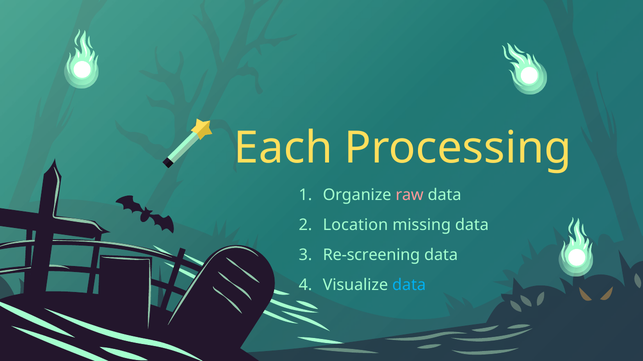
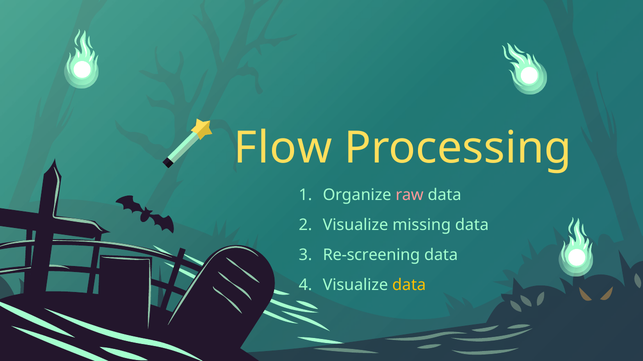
Each: Each -> Flow (283, 148)
Location: Location -> Visualize (356, 225)
data colour: light blue -> yellow (409, 285)
